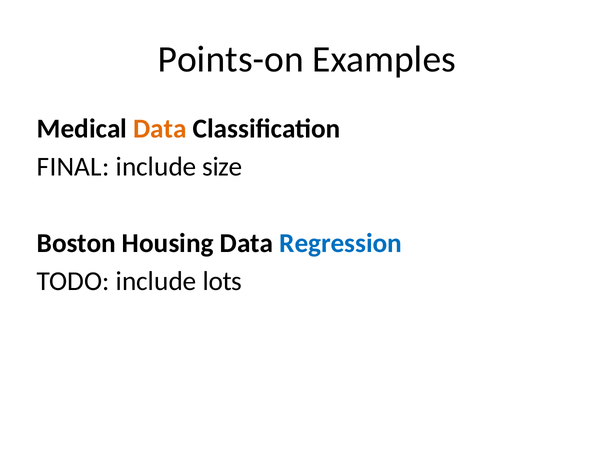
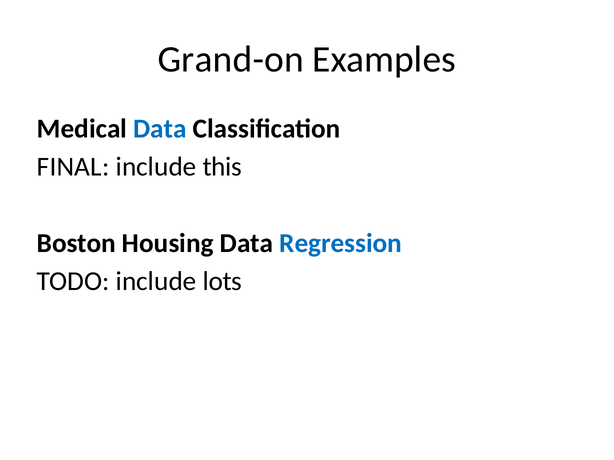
Points-on: Points-on -> Grand-on (231, 59)
Data colour: orange -> blue (160, 129)
size: size -> this (222, 167)
